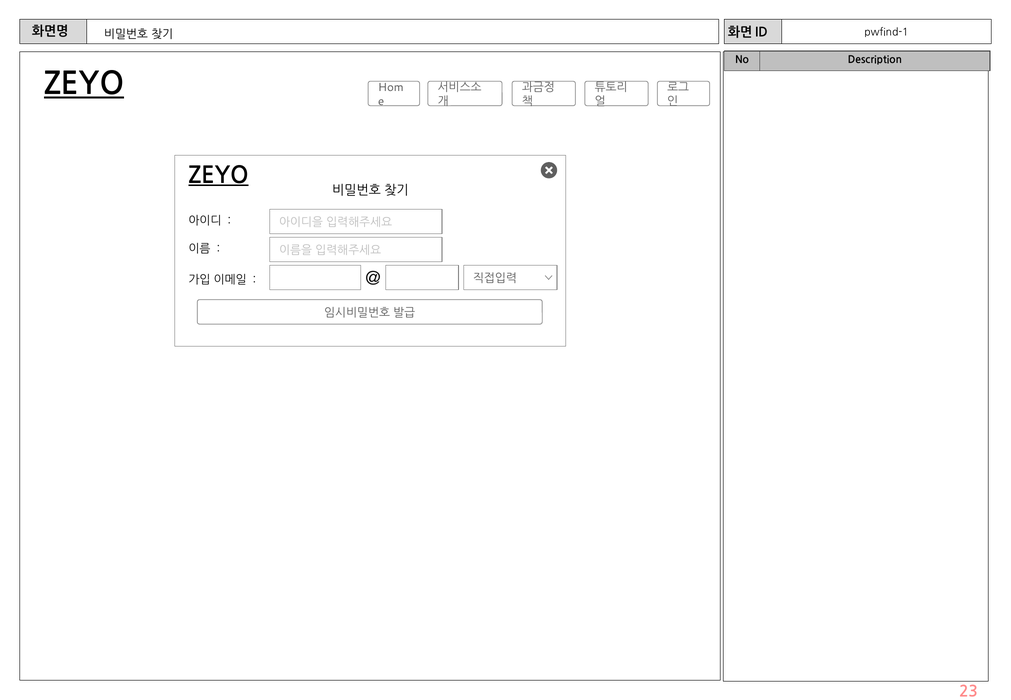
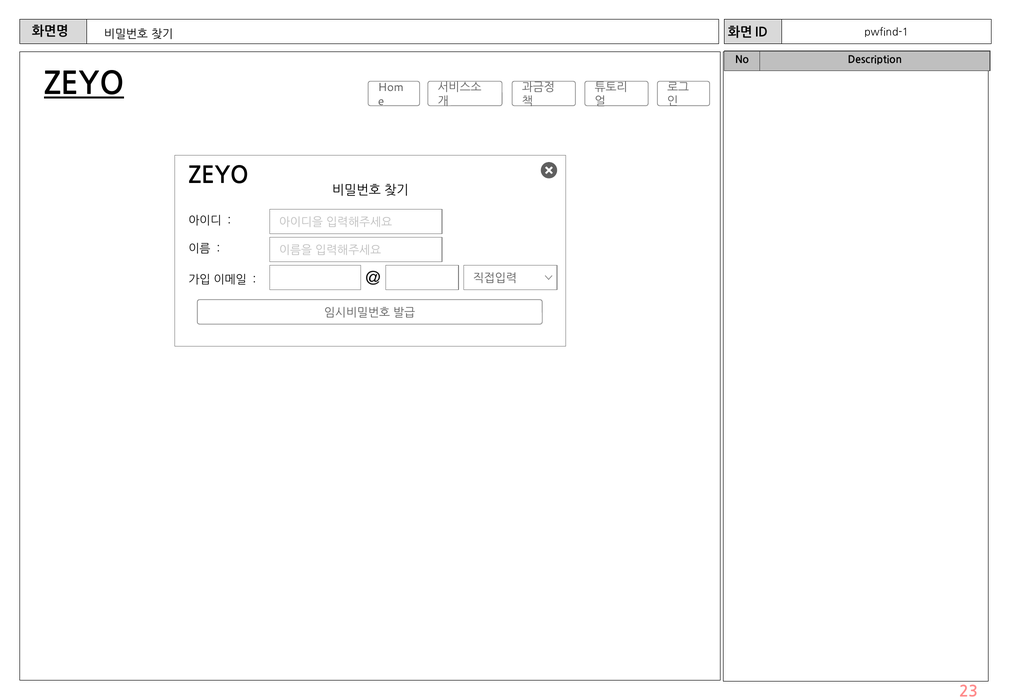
ZEYO underline: present -> none (219, 175)
